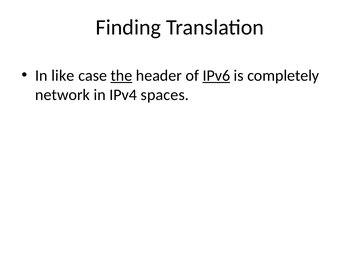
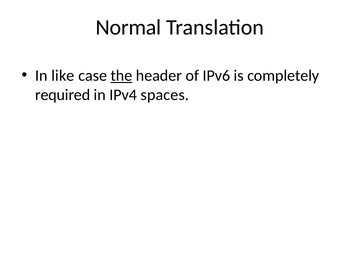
Finding: Finding -> Normal (128, 27)
IPv6 underline: present -> none (216, 76)
network: network -> required (63, 95)
